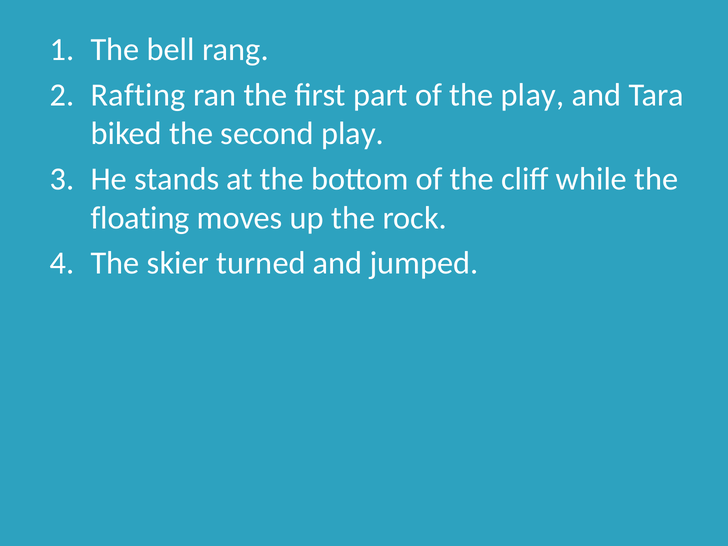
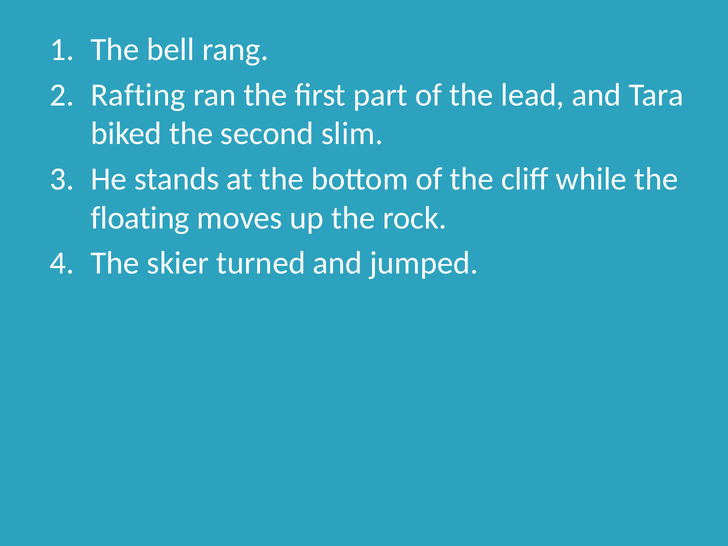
the play: play -> lead (533, 95)
second play: play -> slim (352, 134)
